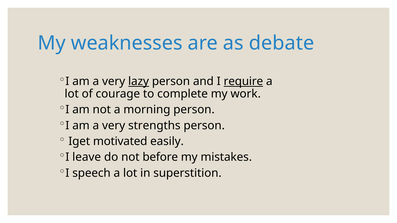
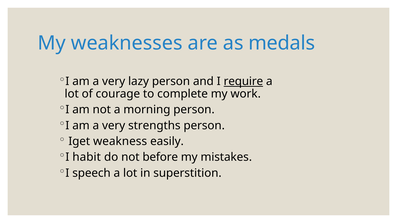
debate: debate -> medals (282, 43)
lazy underline: present -> none (139, 81)
motivated: motivated -> weakness (120, 142)
leave: leave -> habit (87, 157)
